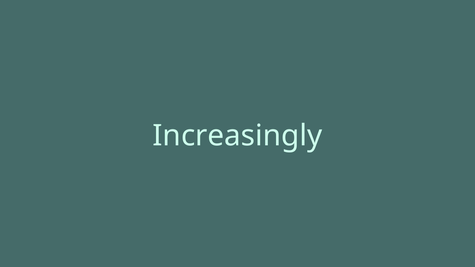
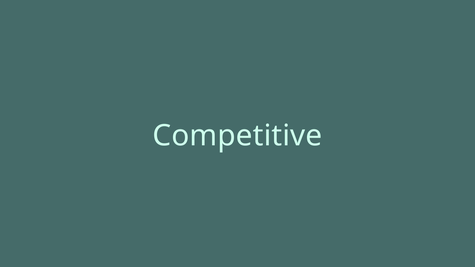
Increasingly: Increasingly -> Competitive (237, 136)
